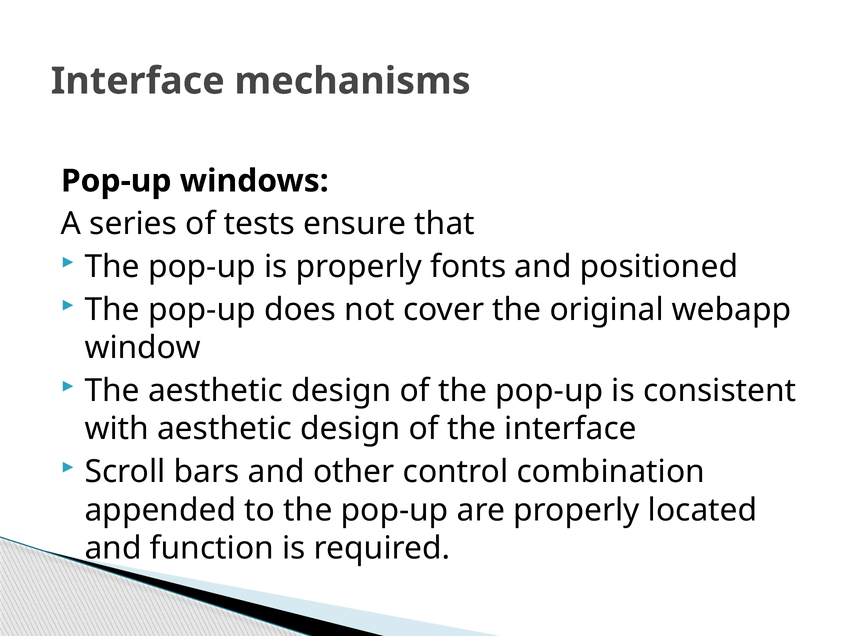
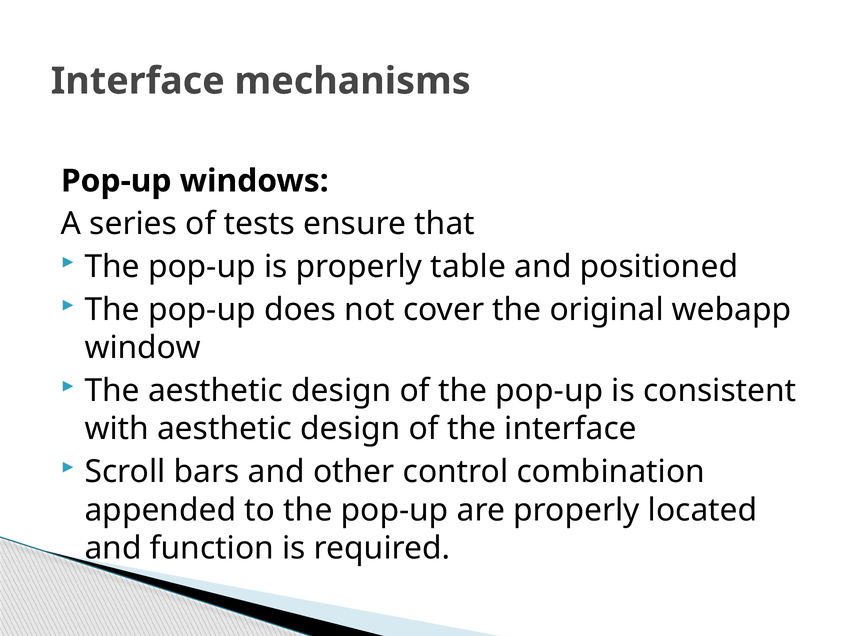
fonts: fonts -> table (468, 267)
